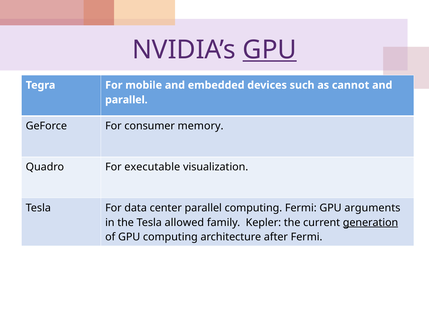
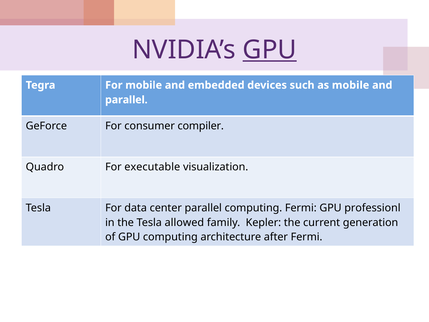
as cannot: cannot -> mobile (351, 85)
memory: memory -> compiler (201, 126)
arguments: arguments -> professionl (372, 208)
generation underline: present -> none (371, 222)
